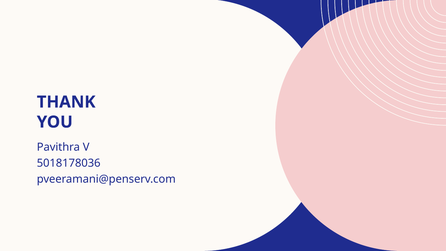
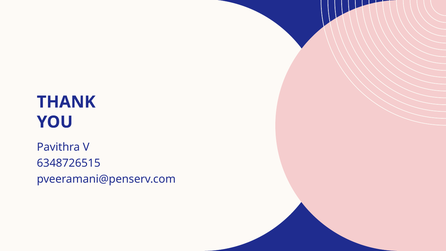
5018178036: 5018178036 -> 6348726515 (69, 163)
